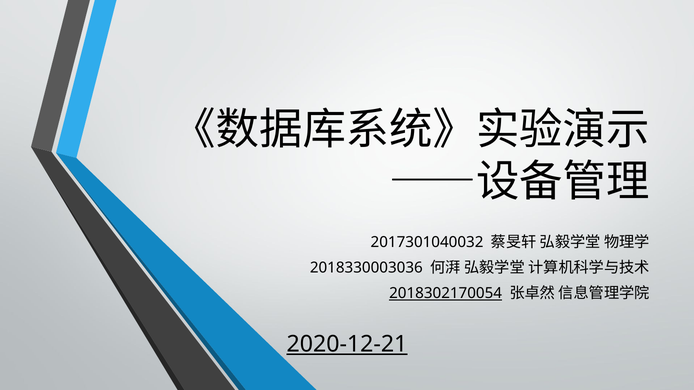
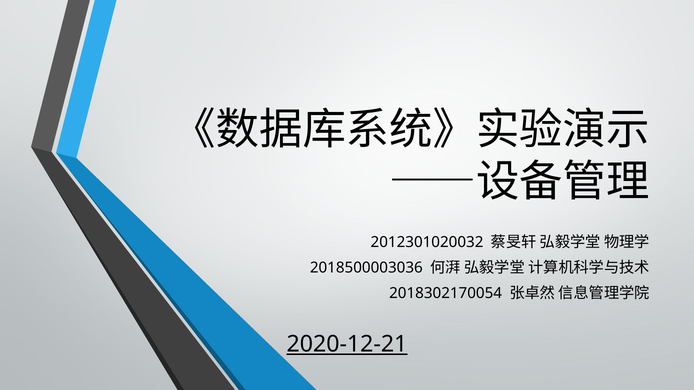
2017301040032: 2017301040032 -> 2012301020032 (427, 242)
2018330003036: 2018330003036 -> 2018500003036 (366, 268)
2018302170054 underline: present -> none (446, 294)
